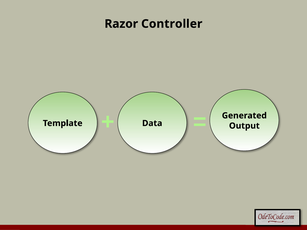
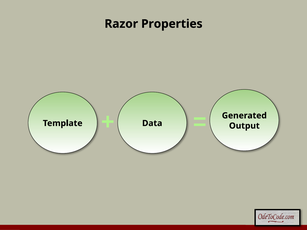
Controller: Controller -> Properties (172, 24)
